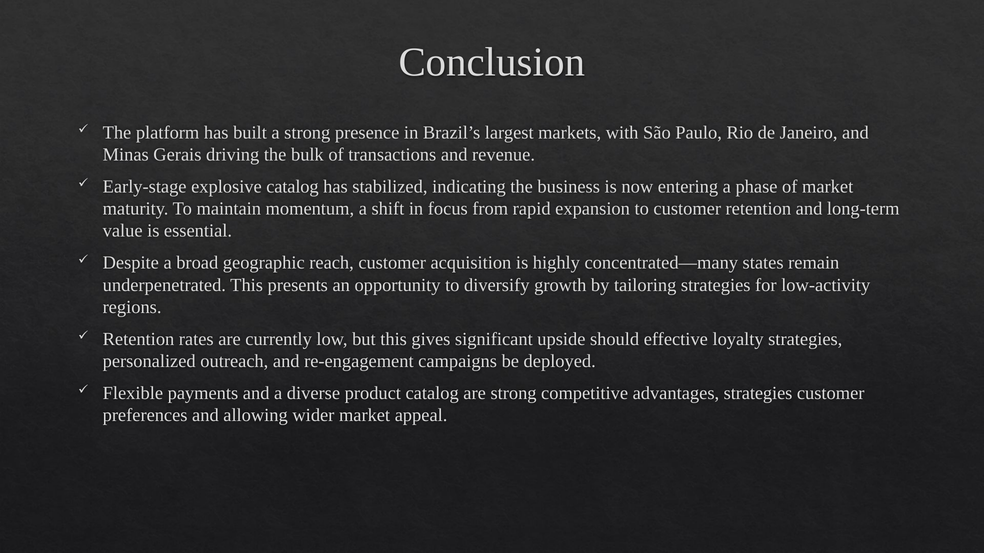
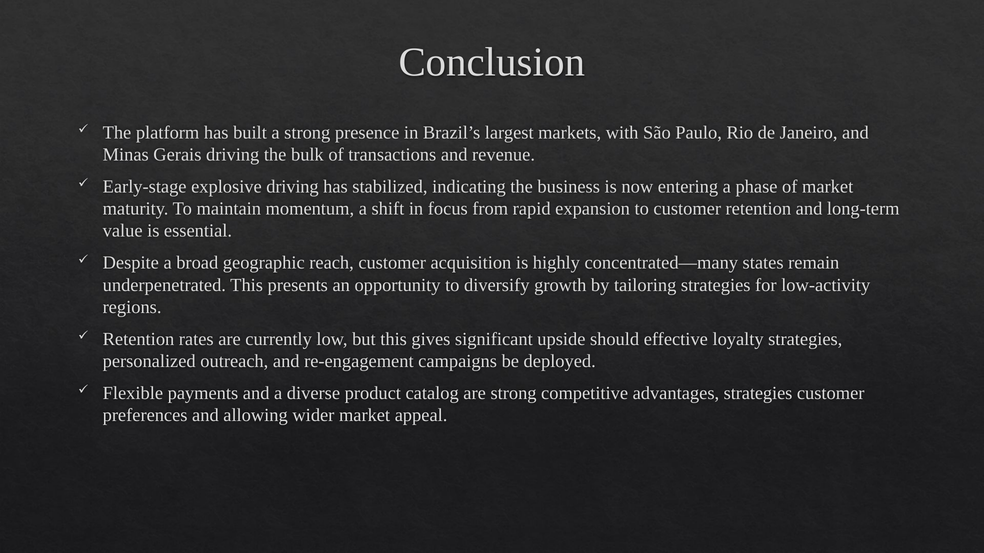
explosive catalog: catalog -> driving (292, 187)
